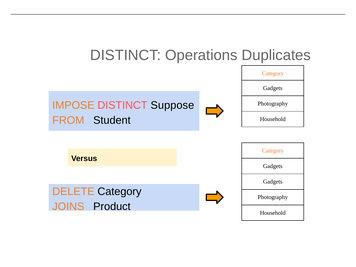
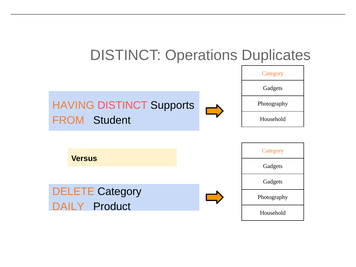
IMPOSE: IMPOSE -> HAVING (73, 105)
Suppose: Suppose -> Supports (172, 105)
JOINS: JOINS -> DAILY (68, 207)
